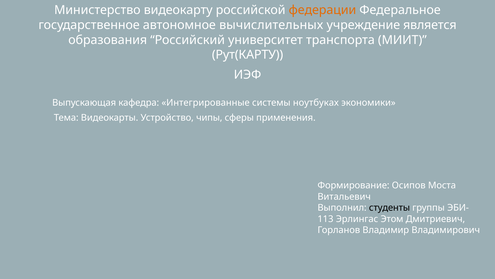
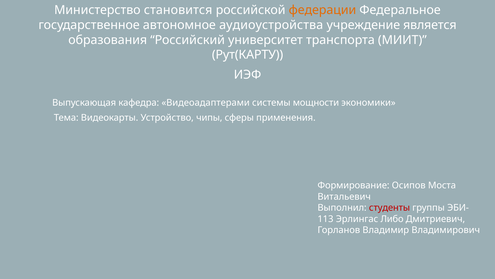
видеокарту: видеокарту -> становится (178, 10)
вычислительных: вычислительных -> аудиоустройства (271, 25)
Интегрированные: Интегрированные -> Видеоадаптерами (206, 102)
ноутбуках: ноутбуках -> мощности (316, 102)
студенты colour: black -> red (389, 207)
Этом: Этом -> Либо (392, 219)
